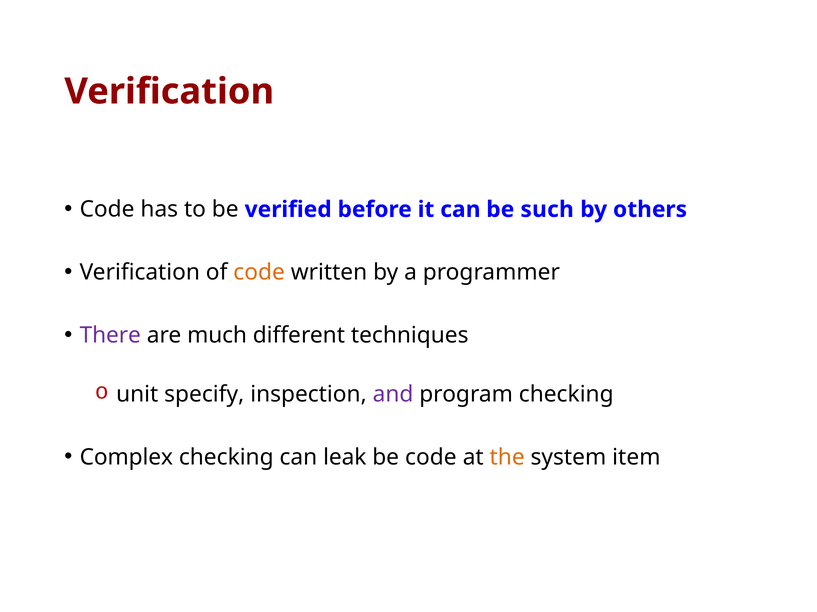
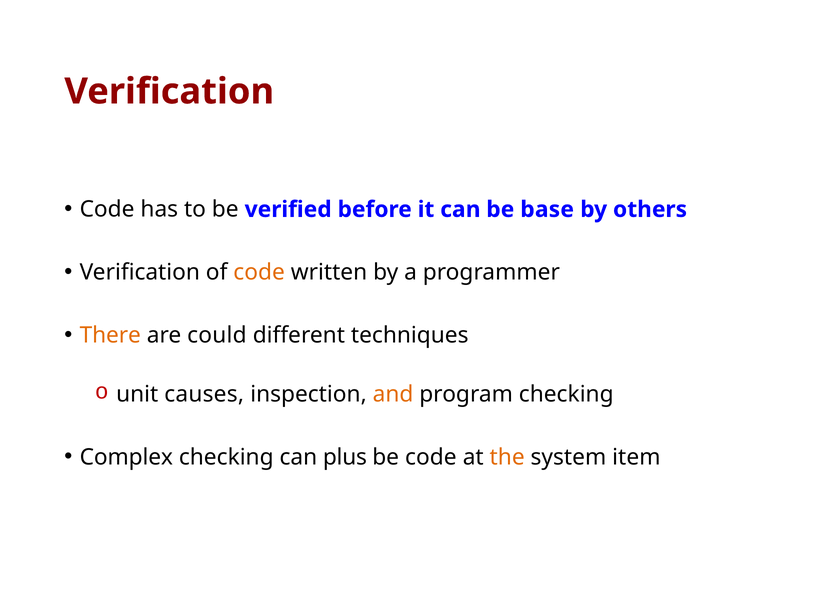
such: such -> base (547, 210)
There colour: purple -> orange (110, 336)
much: much -> could (217, 336)
specify: specify -> causes (204, 395)
and colour: purple -> orange (393, 395)
leak: leak -> plus (345, 458)
